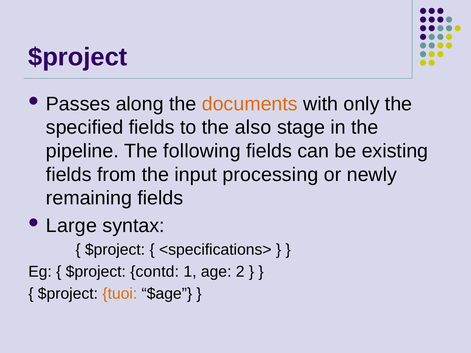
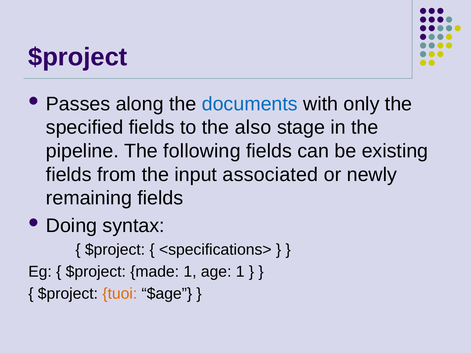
documents colour: orange -> blue (250, 104)
processing: processing -> associated (270, 175)
Large: Large -> Doing (72, 226)
contd: contd -> made (155, 272)
age 2: 2 -> 1 (240, 272)
